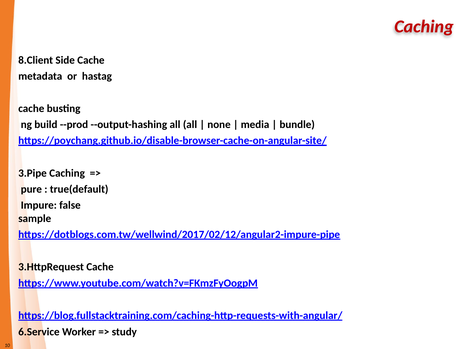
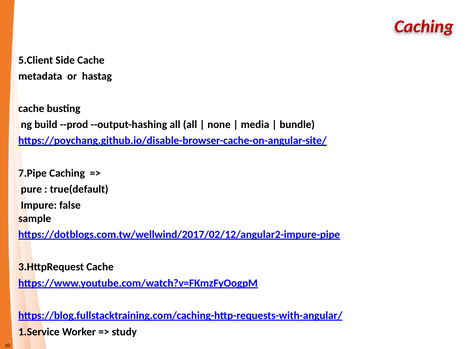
8.Client: 8.Client -> 5.Client (36, 60)
3.Pipe: 3.Pipe -> 7.Pipe (33, 173)
6.Service: 6.Service -> 1.Service (39, 332)
